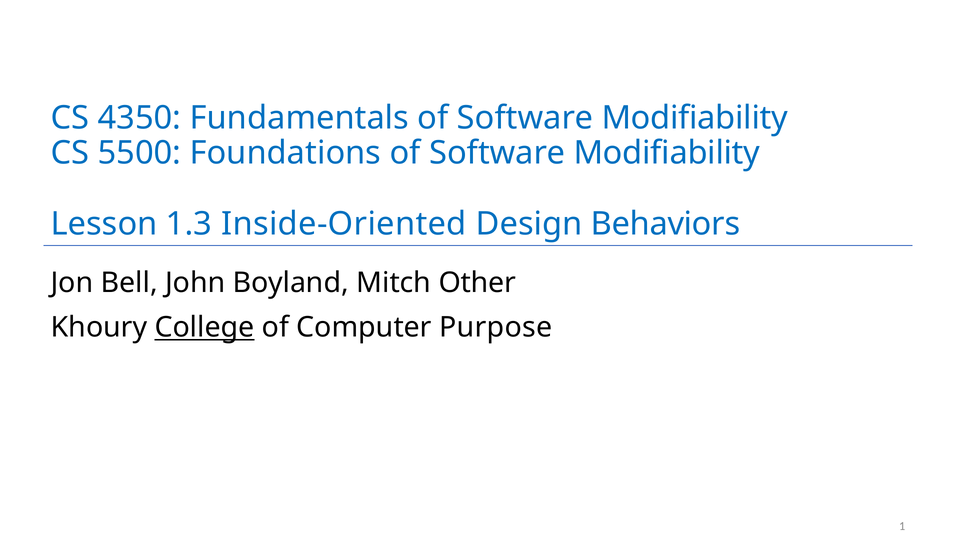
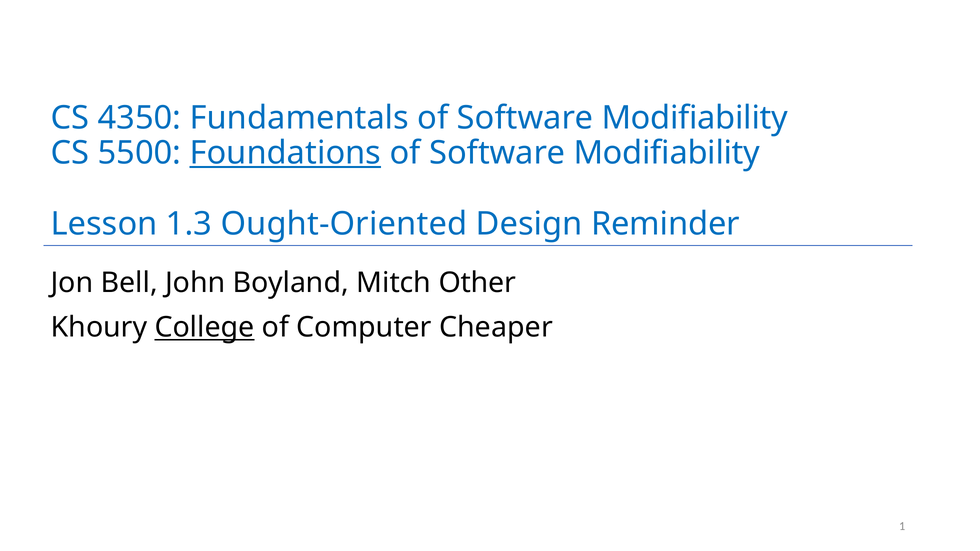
Foundations underline: none -> present (285, 153)
Inside-Oriented: Inside-Oriented -> Ought-Oriented (344, 224)
Behaviors: Behaviors -> Reminder (665, 224)
Purpose: Purpose -> Cheaper (496, 328)
